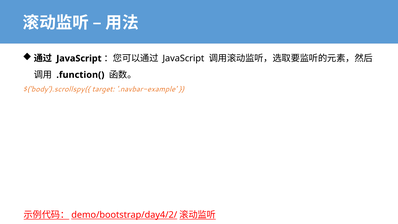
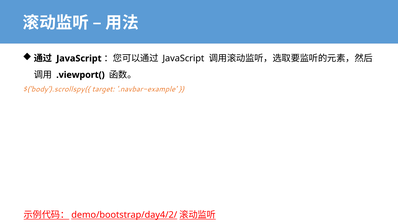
.function(: .function( -> .viewport( (80, 75)
